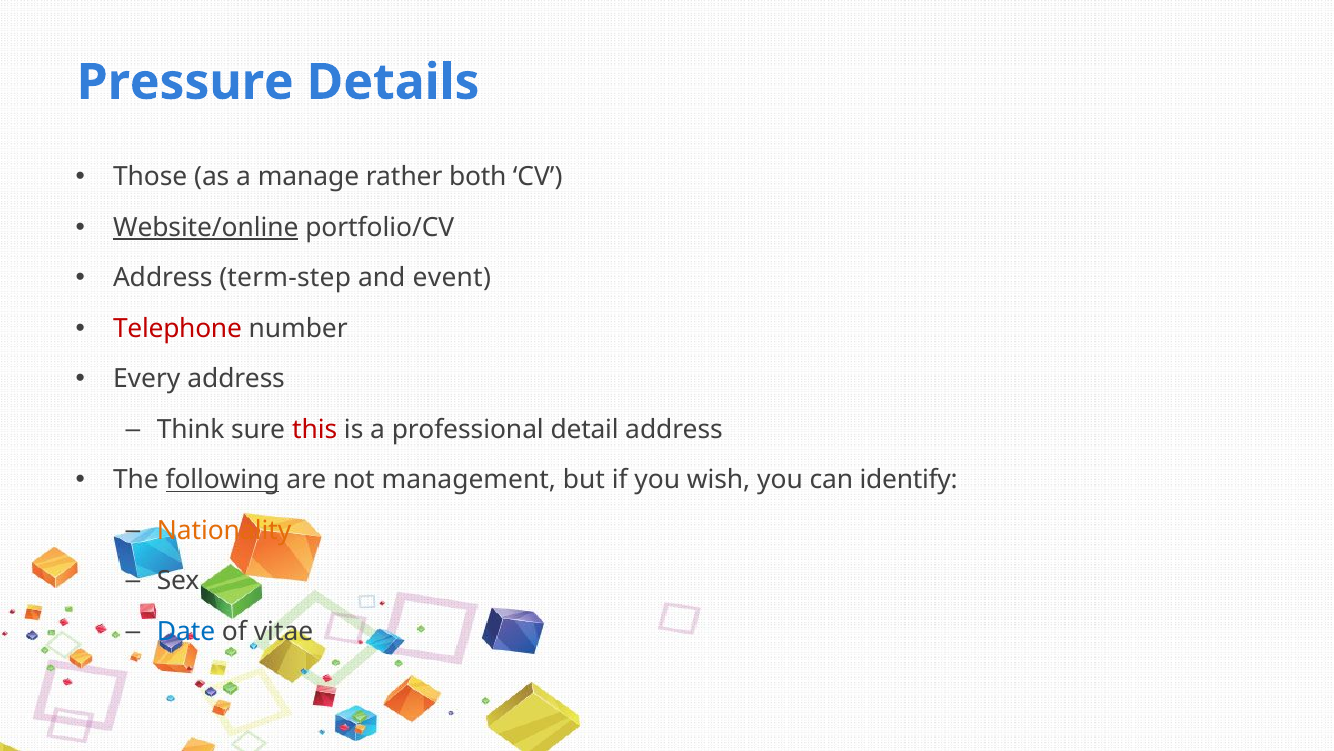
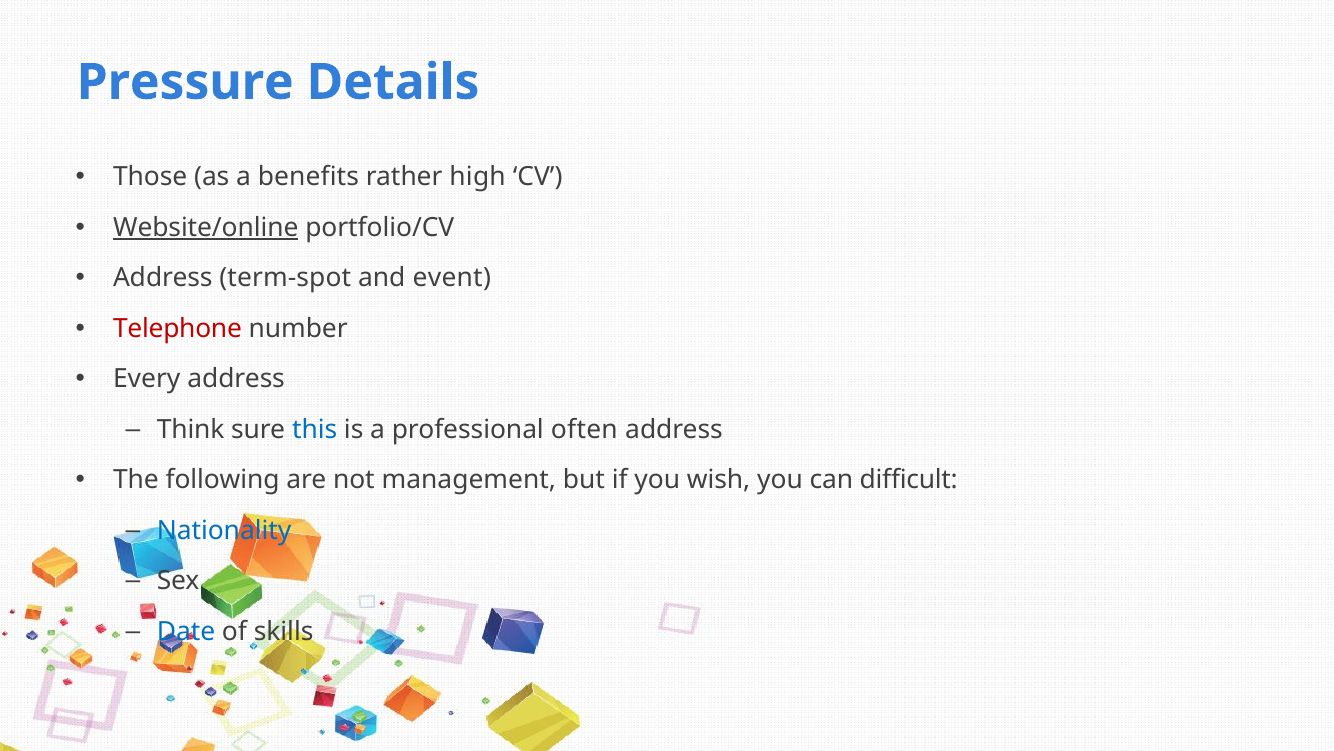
manage: manage -> benefits (308, 177)
both: both -> high (478, 177)
term-step: term-step -> term-spot (285, 278)
this colour: red -> blue (315, 429)
detail: detail -> often (584, 429)
following underline: present -> none (223, 480)
identify: identify -> difficult (909, 480)
Nationality colour: orange -> blue (224, 530)
vitae: vitae -> skills (284, 631)
